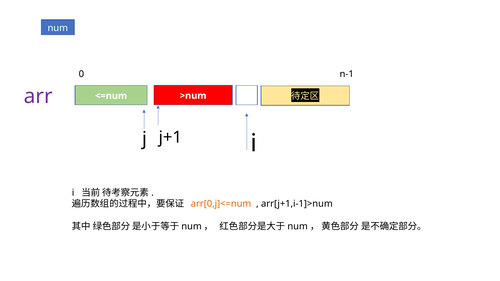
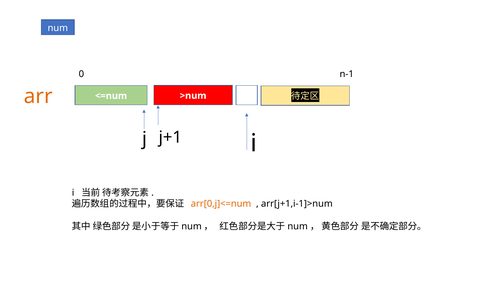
arr colour: purple -> orange (38, 96)
